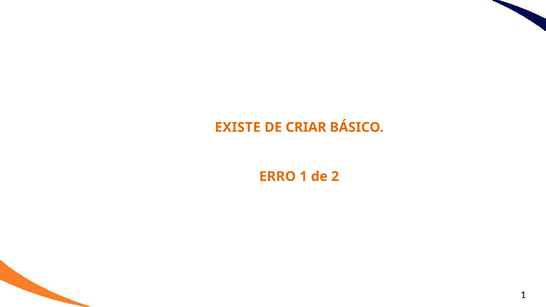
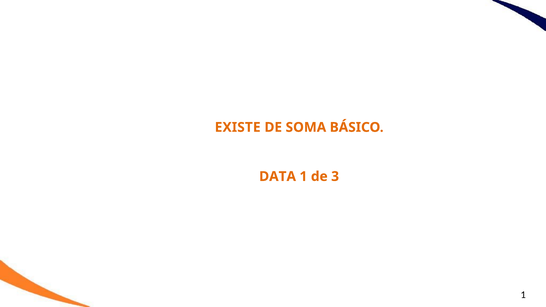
CRIAR: CRIAR -> SOMA (306, 127)
ERRO: ERRO -> DATA (278, 177)
2: 2 -> 3 (335, 177)
